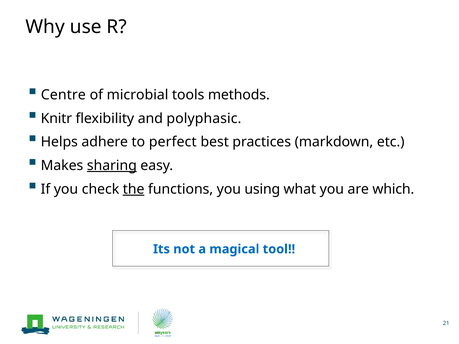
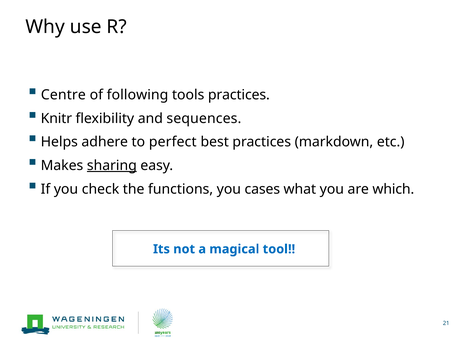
microbial: microbial -> following (138, 95)
tools methods: methods -> practices (239, 95)
polyphasic: polyphasic -> sequences (204, 118)
the underline: present -> none (134, 189)
using: using -> cases (262, 189)
